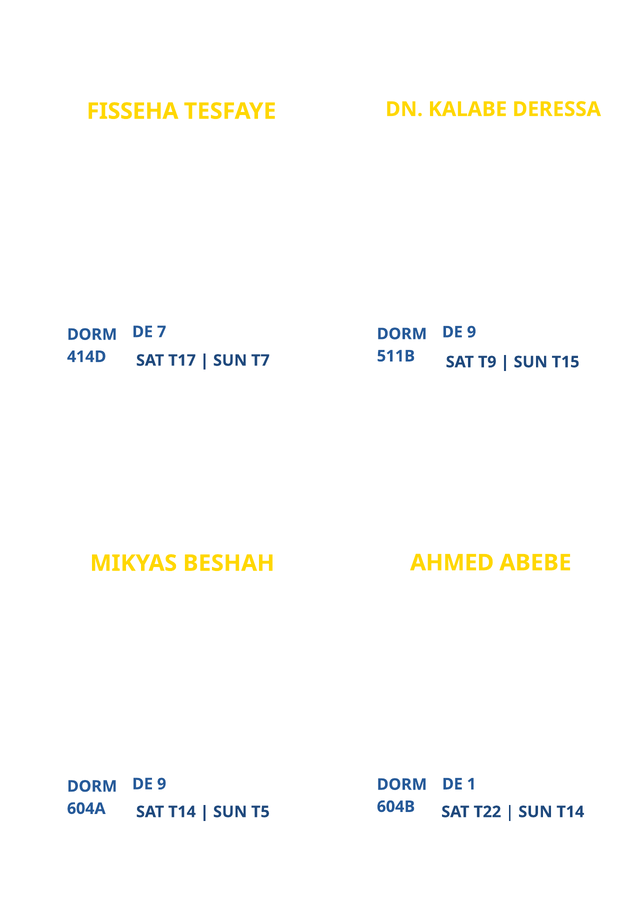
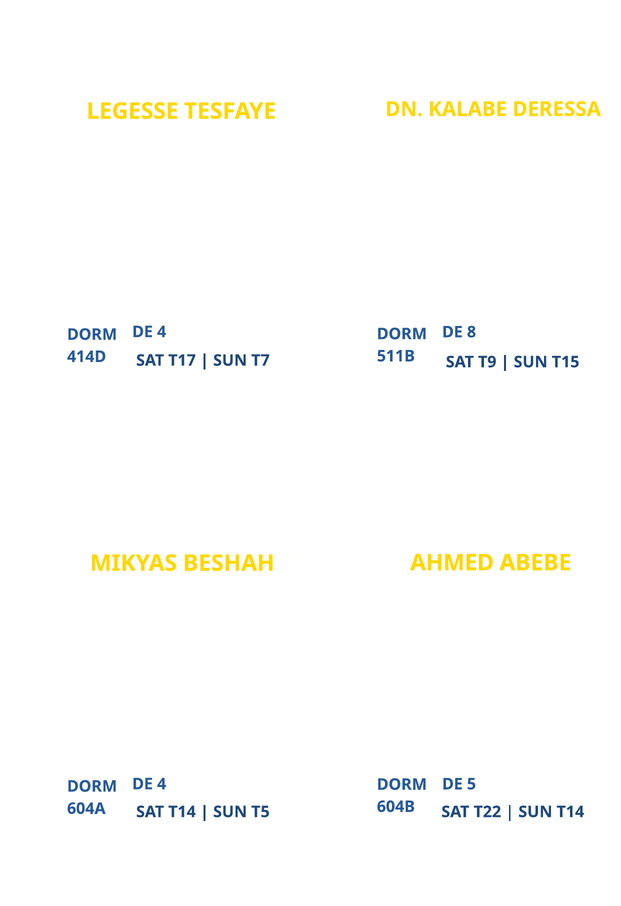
FISSEHA: FISSEHA -> LEGESSE (133, 111)
7: 7 -> 4 (162, 332)
9: 9 -> 8 (472, 332)
9: 9 -> 4 (162, 785)
1: 1 -> 5 (472, 785)
